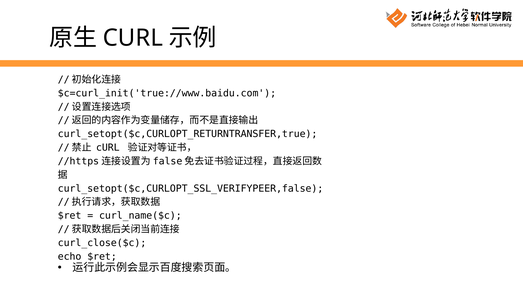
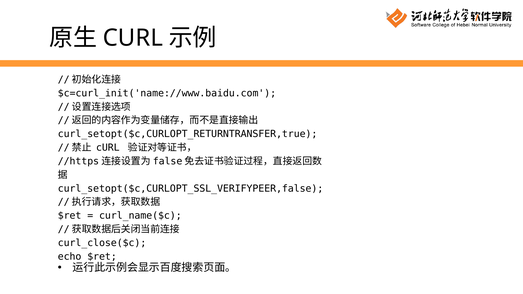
$c=curl_init('true://www.baidu.com: $c=curl_init('true://www.baidu.com -> $c=curl_init('name://www.baidu.com (167, 93)
